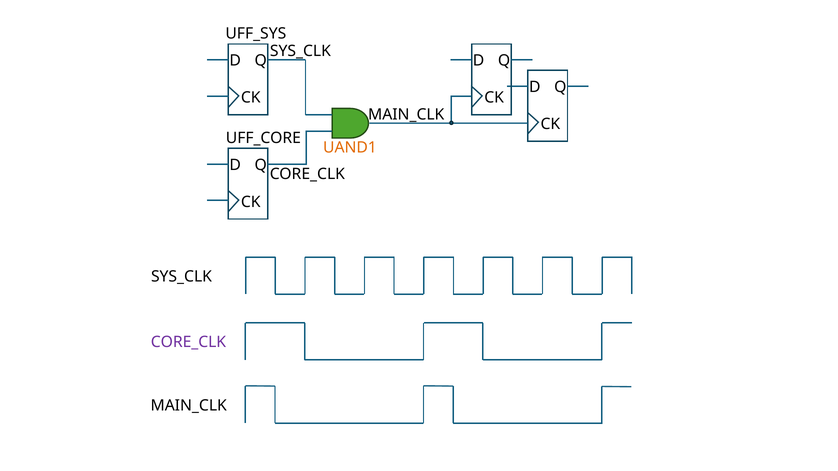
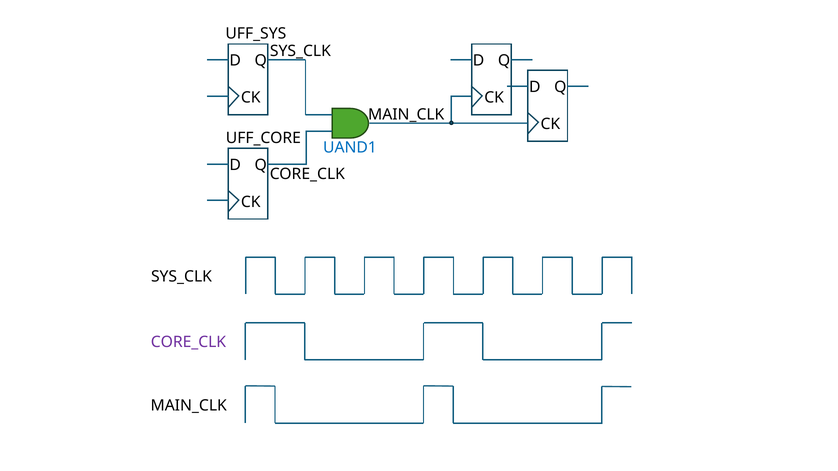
UAND1 colour: orange -> blue (350, 148)
